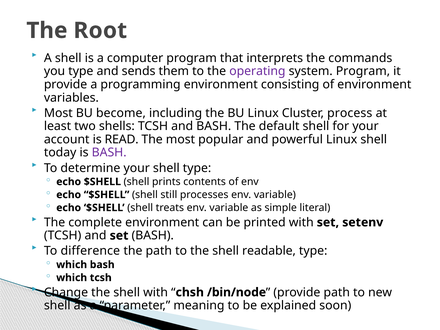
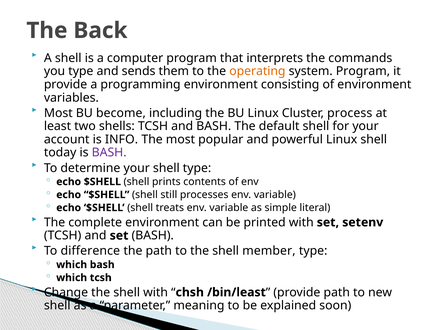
Root: Root -> Back (100, 31)
operating colour: purple -> orange (257, 71)
READ: READ -> INFO (122, 139)
readable: readable -> member (269, 251)
/bin/node: /bin/node -> /bin/least (236, 292)
